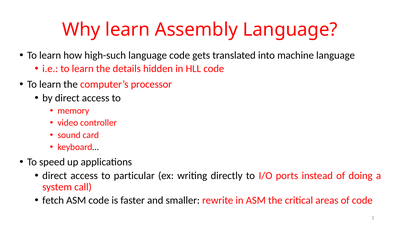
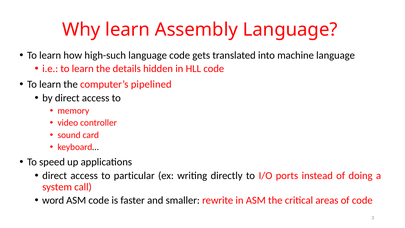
processor: processor -> pipelined (151, 84)
fetch: fetch -> word (53, 200)
